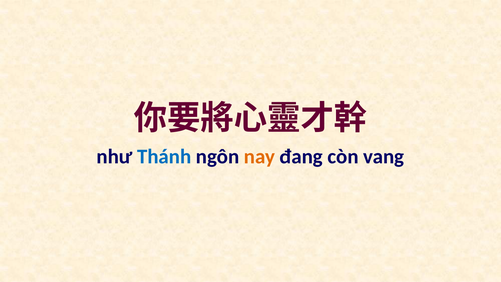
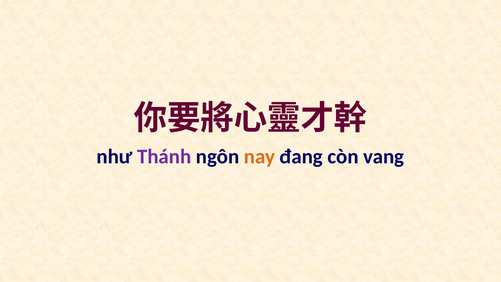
Thánh colour: blue -> purple (164, 157)
